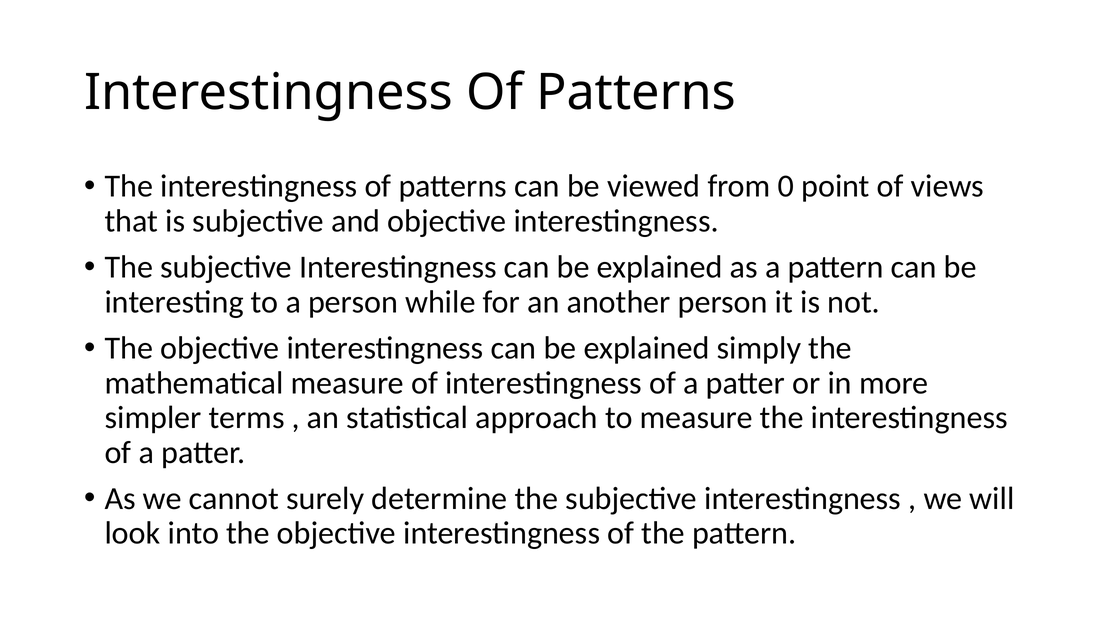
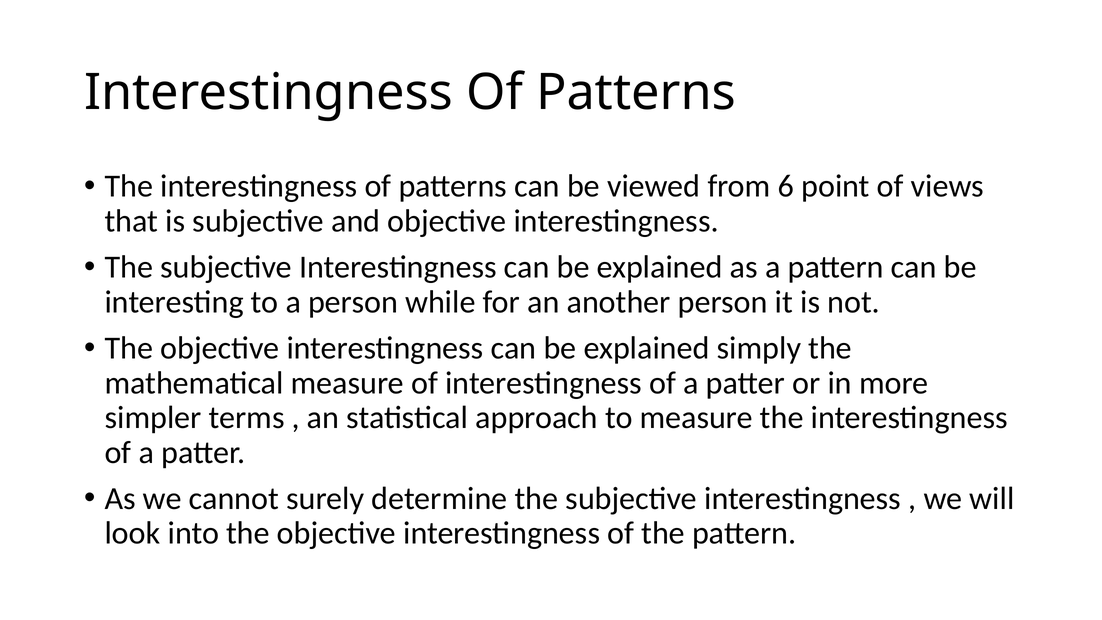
0: 0 -> 6 (786, 186)
